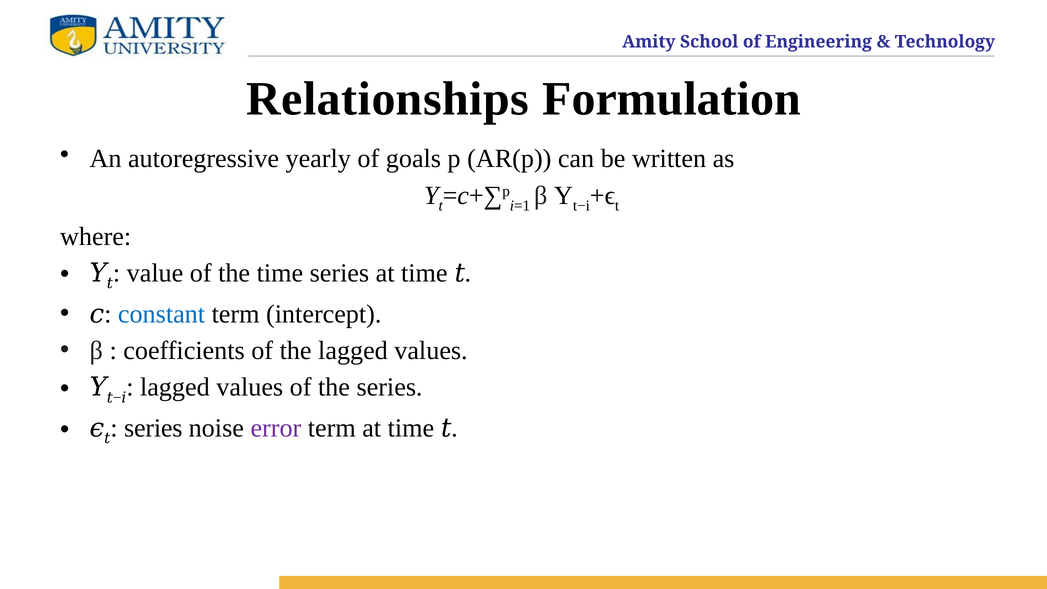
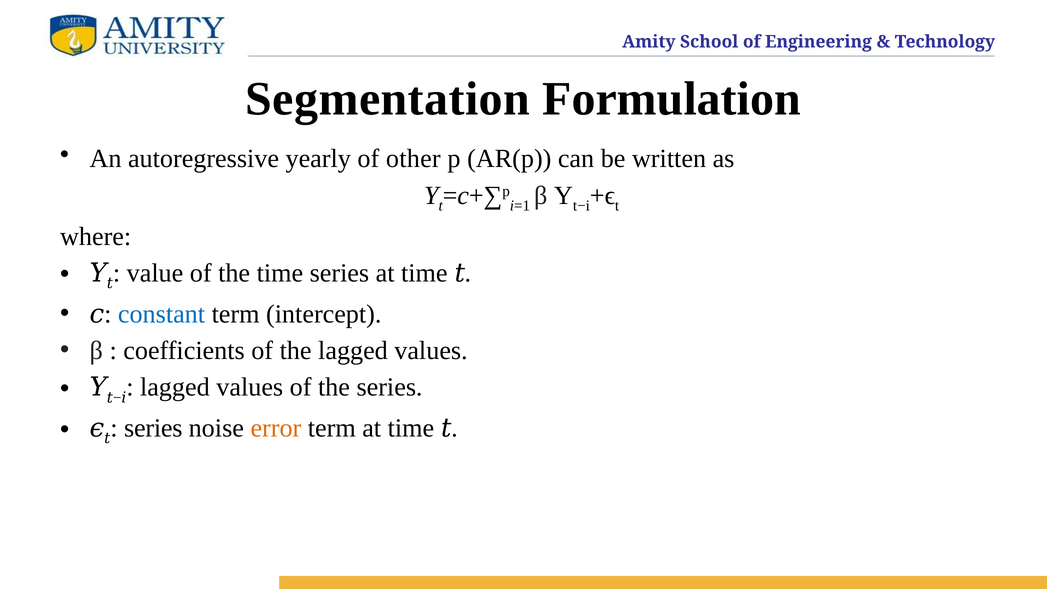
Relationships: Relationships -> Segmentation (388, 99)
goals: goals -> other (413, 159)
error colour: purple -> orange (276, 428)
